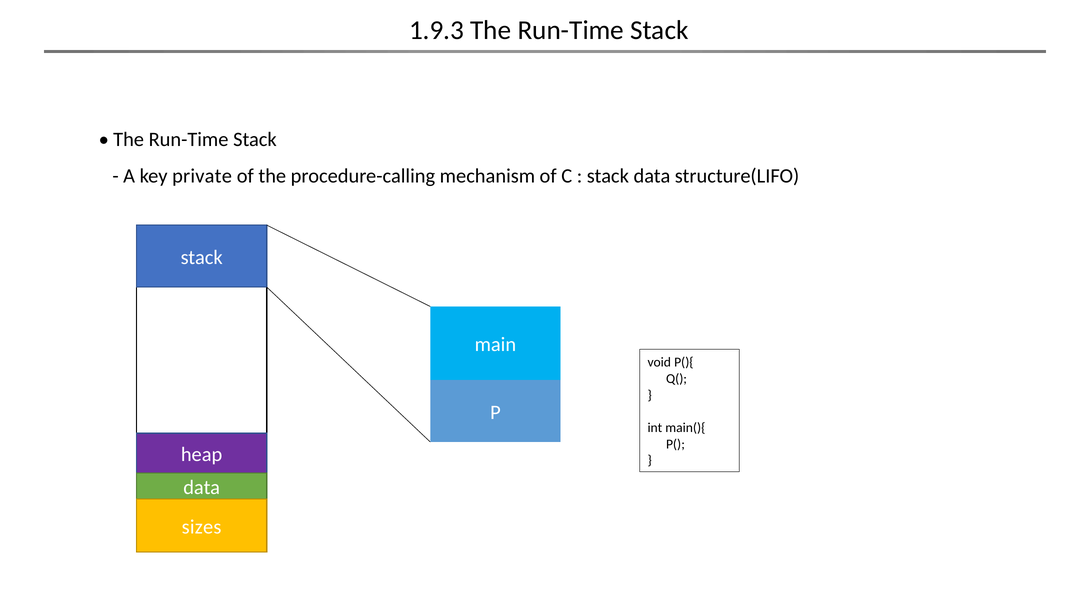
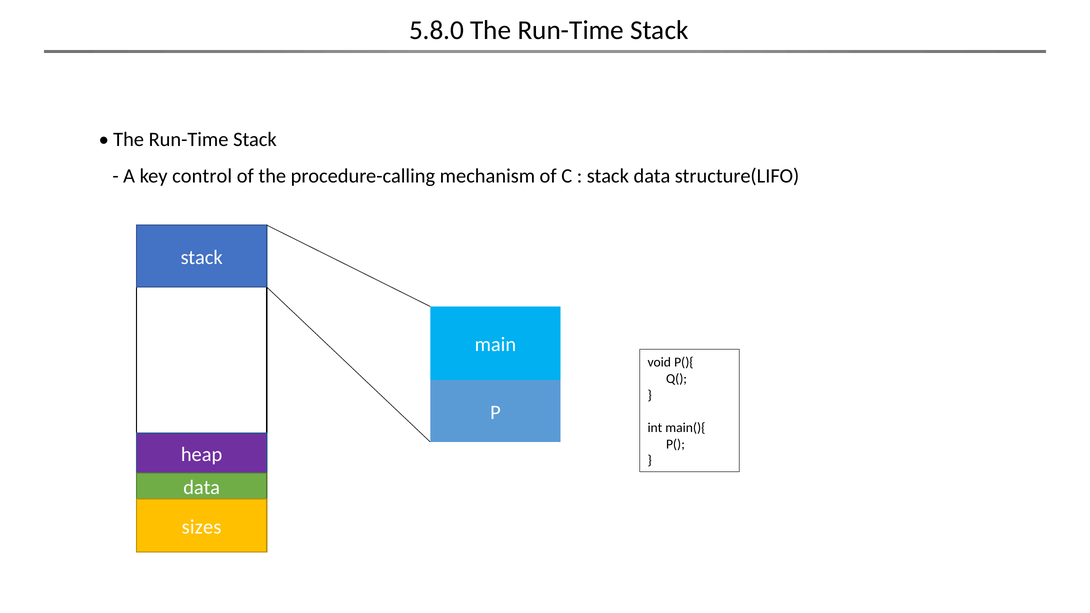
1.9.3: 1.9.3 -> 5.8.0 (437, 30)
private: private -> control (202, 176)
